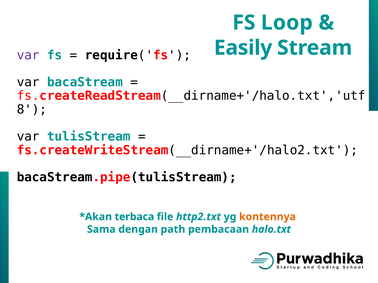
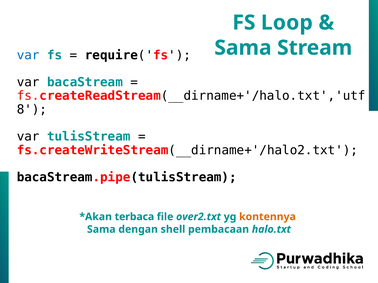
Easily: Easily -> Sama (243, 48)
var colour: purple -> blue (28, 55)
http2.txt: http2.txt -> over2.txt (199, 217)
path: path -> shell (173, 230)
